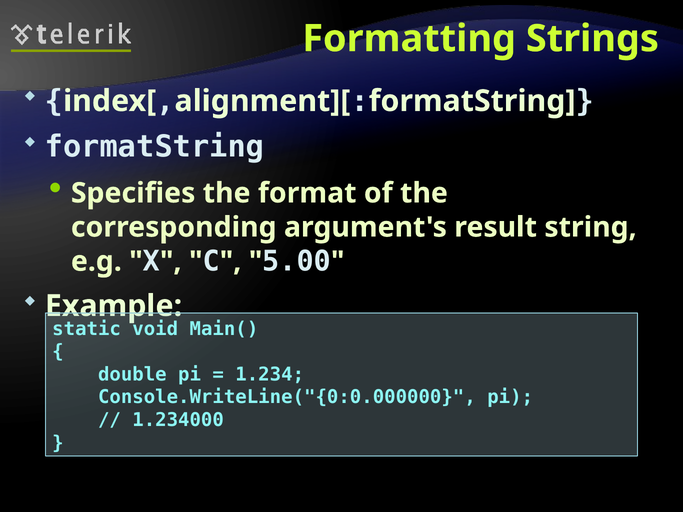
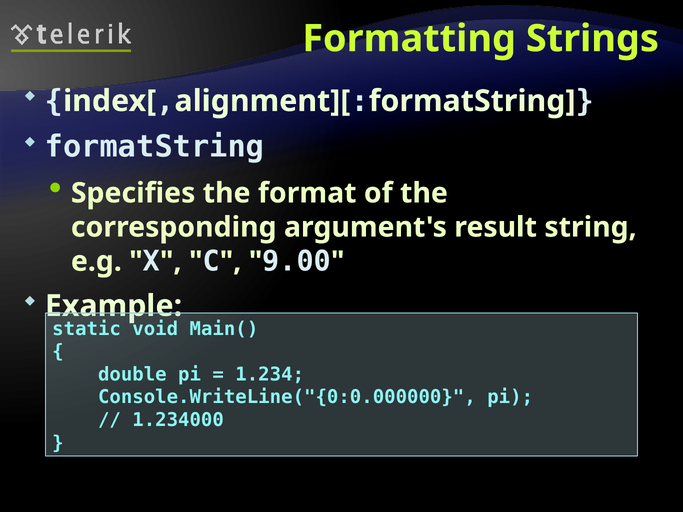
5.00: 5.00 -> 9.00 (297, 261)
